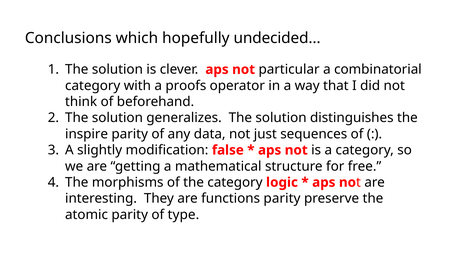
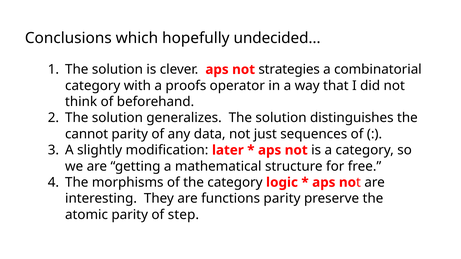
particular: particular -> strategies (289, 70)
inspire: inspire -> cannot (87, 134)
false: false -> later (228, 150)
type: type -> step (183, 215)
